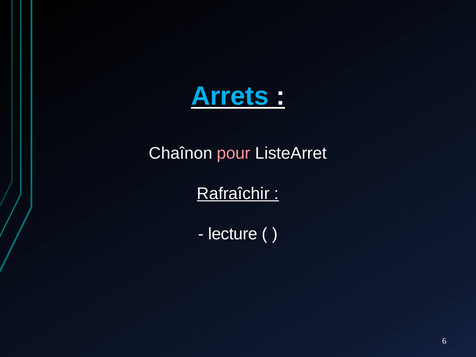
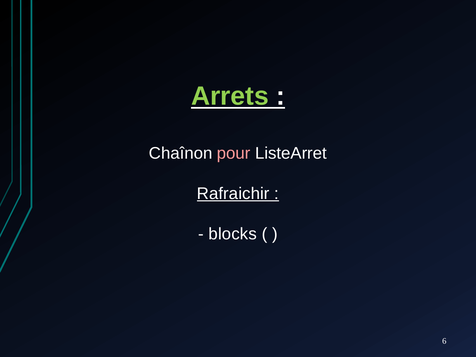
Arrets colour: light blue -> light green (230, 96)
Rafraîchir: Rafraîchir -> Rafraichir (233, 193)
lecture: lecture -> blocks (233, 234)
